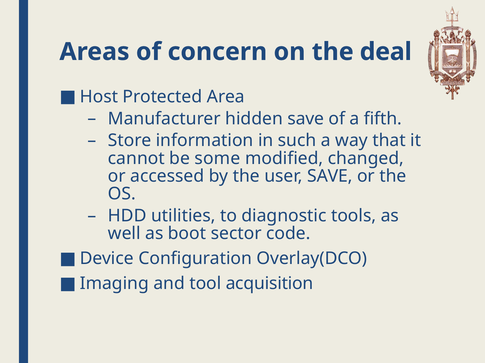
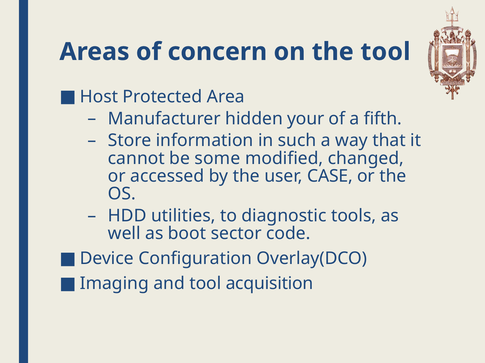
the deal: deal -> tool (386, 52)
hidden save: save -> your (306, 119)
user SAVE: SAVE -> CASE (330, 176)
